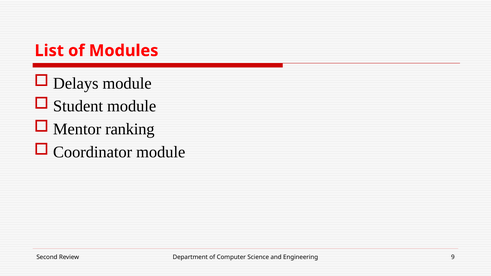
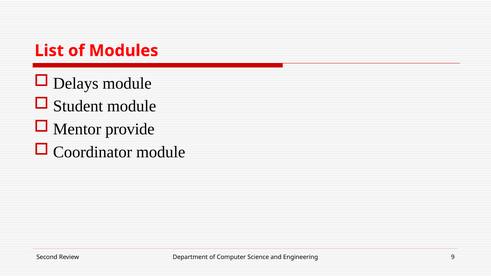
ranking: ranking -> provide (130, 129)
